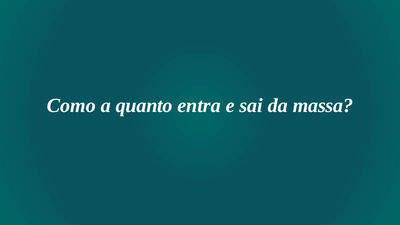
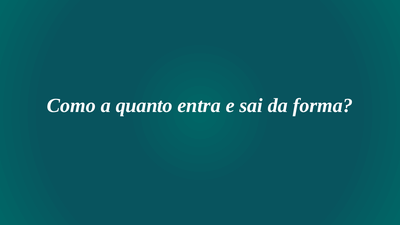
massa: massa -> forma (323, 105)
